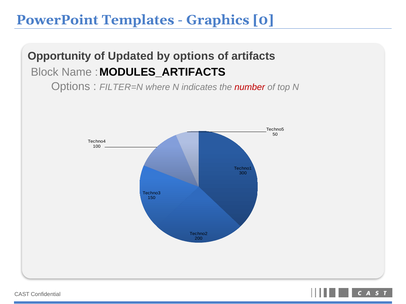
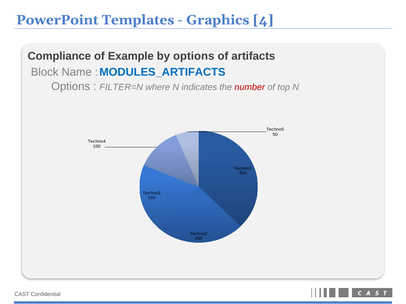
0: 0 -> 4 (263, 20)
Opportunity: Opportunity -> Compliance (59, 56)
Updated: Updated -> Example (131, 56)
MODULES_ARTIFACTS colour: black -> blue (162, 72)
